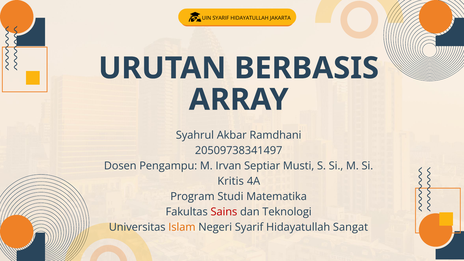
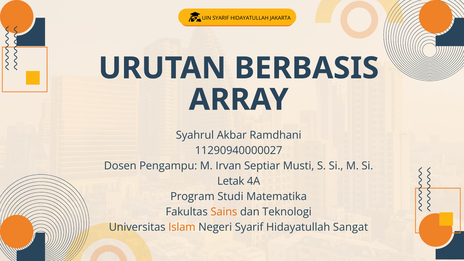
20509738341497: 20509738341497 -> 11290940000027 (239, 151)
Kritis: Kritis -> Letak (231, 181)
Sains colour: red -> orange (224, 212)
